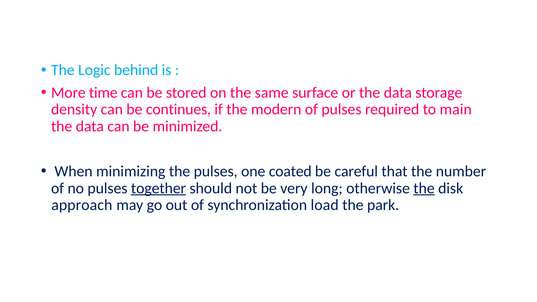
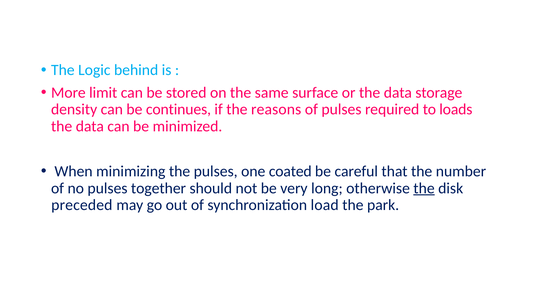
time: time -> limit (103, 93)
modern: modern -> reasons (276, 109)
main: main -> loads (456, 109)
together underline: present -> none (159, 188)
approach: approach -> preceded (82, 205)
